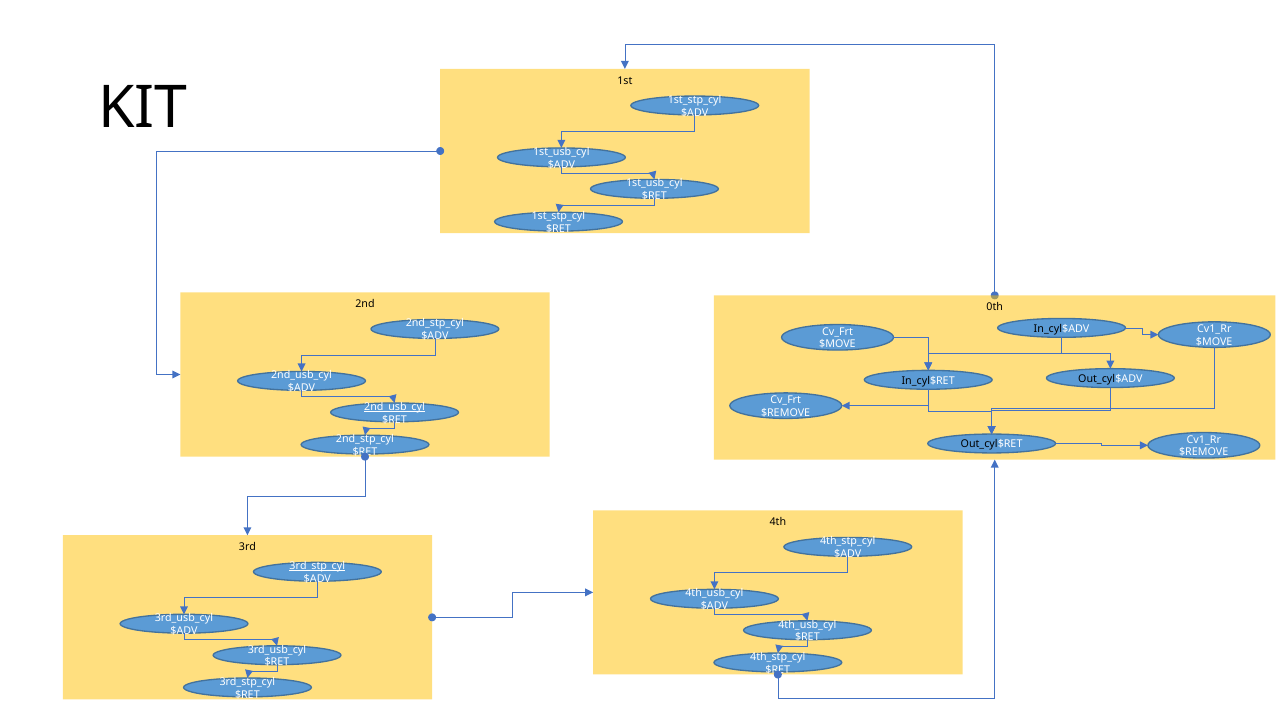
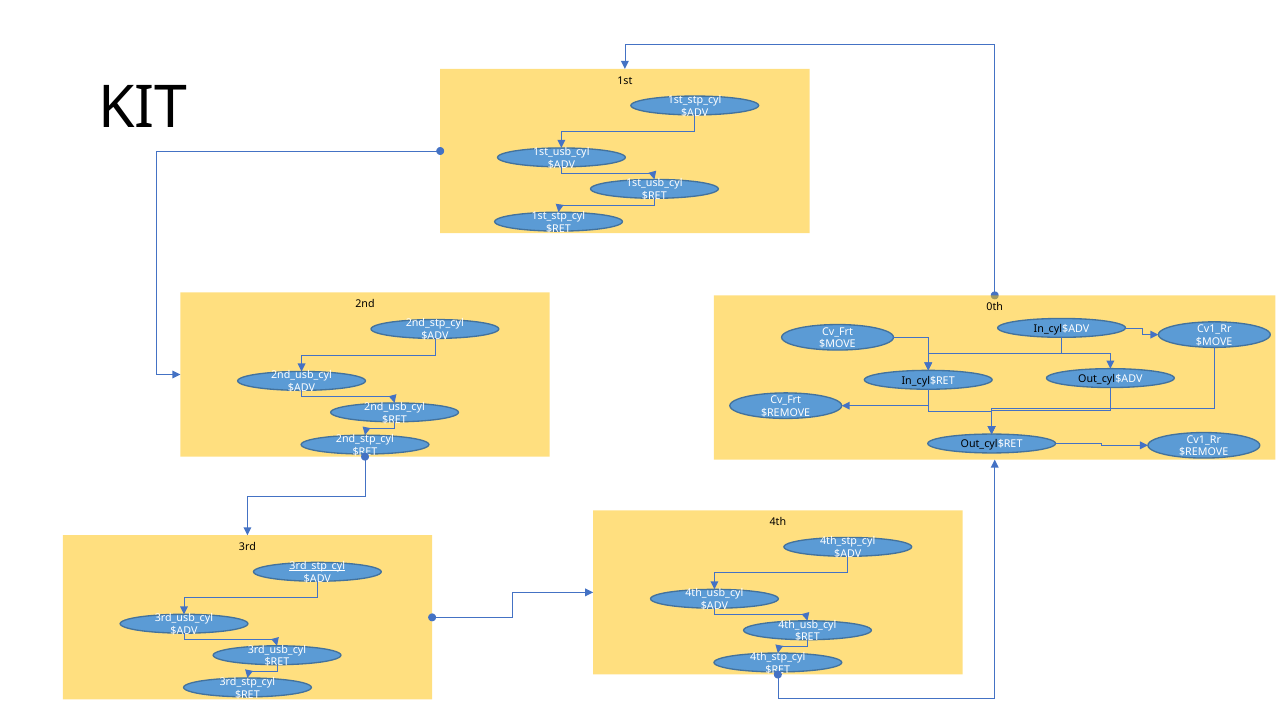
2nd_usb_cyl underline: present -> none (394, 407)
